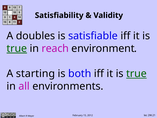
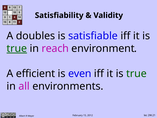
starting: starting -> efficient (36, 74)
both: both -> even (80, 74)
true underline: present -> none (136, 74)
